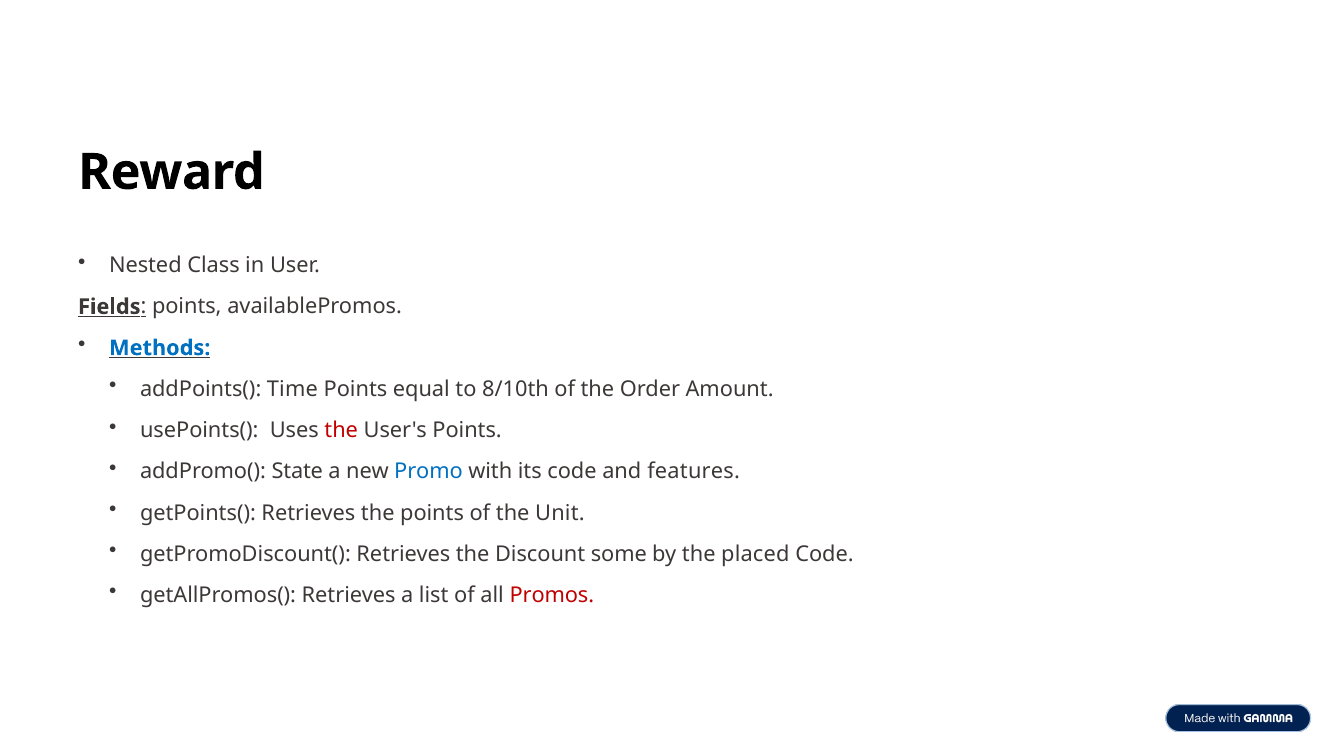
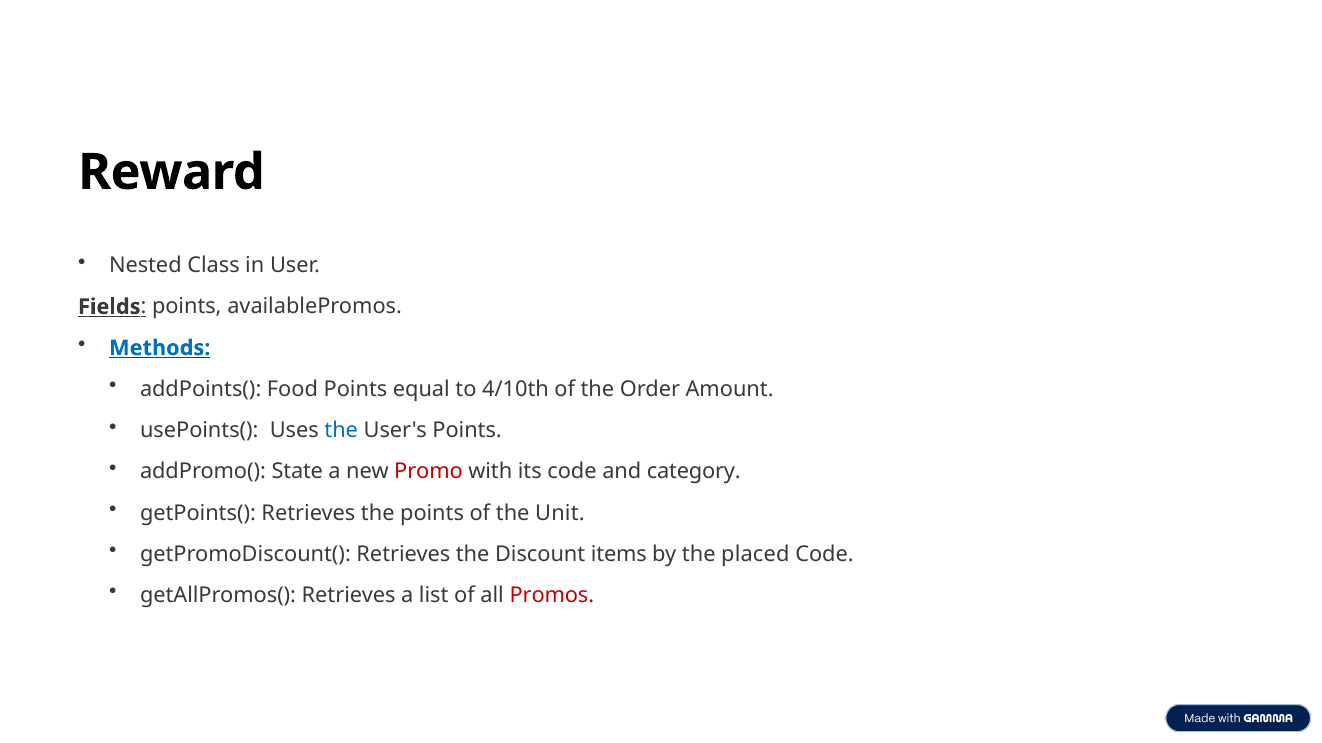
Time: Time -> Food (292, 390)
8/10th: 8/10th -> 4/10th (515, 390)
the colour: red -> blue (341, 431)
Promo colour: blue -> red (428, 472)
features: features -> category (694, 472)
some: some -> items (619, 554)
